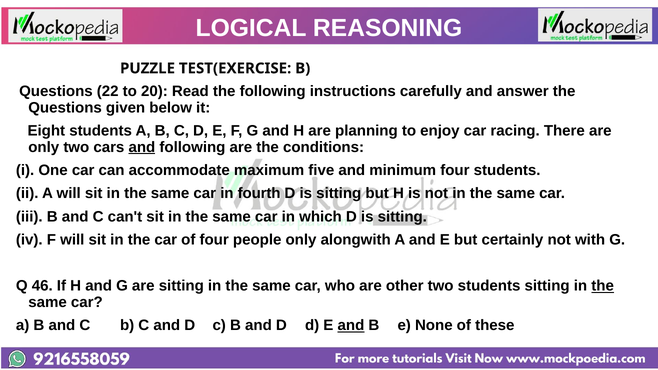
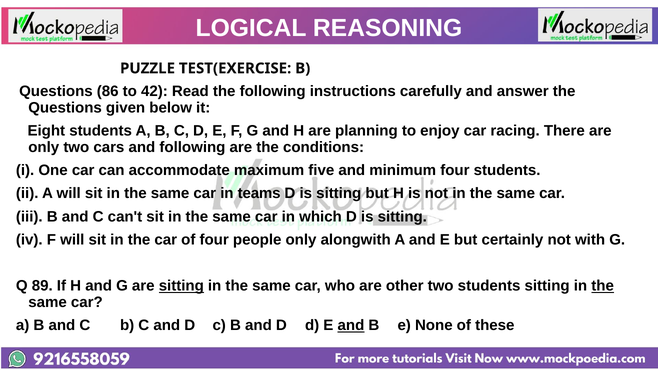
22: 22 -> 86 (108, 92)
20: 20 -> 42 (154, 92)
and underline: present -> none (142, 147)
fourth: fourth -> teams (259, 193)
46: 46 -> 89 (42, 286)
sitting underline: none -> present (181, 286)
